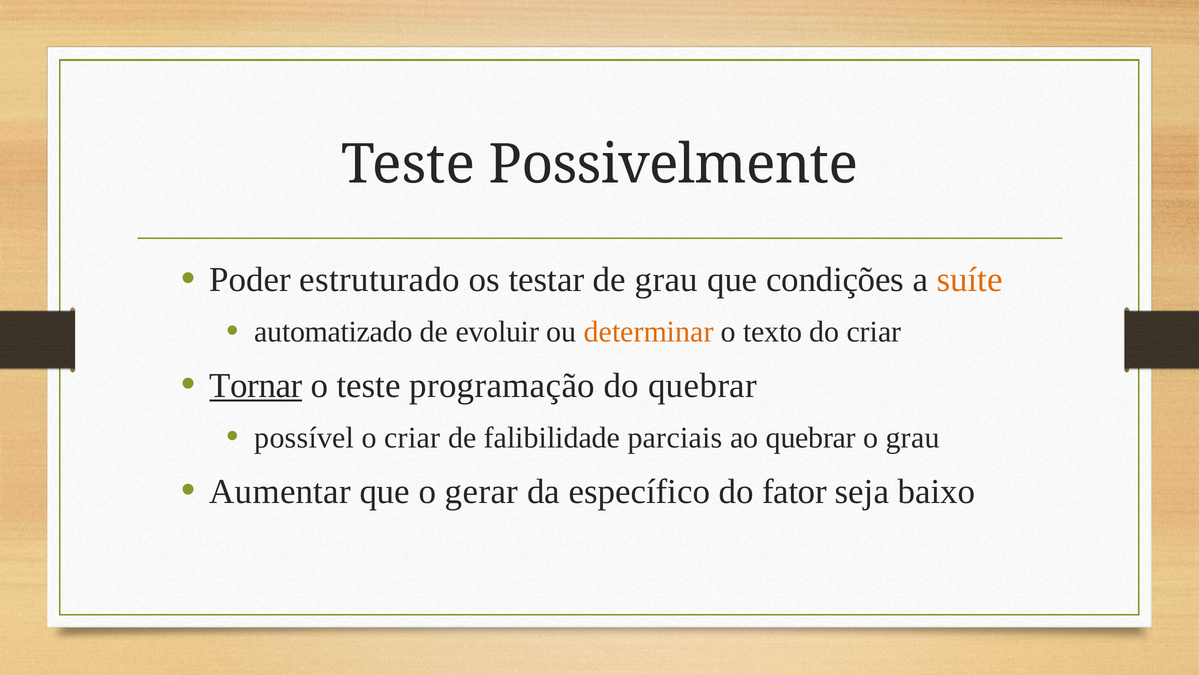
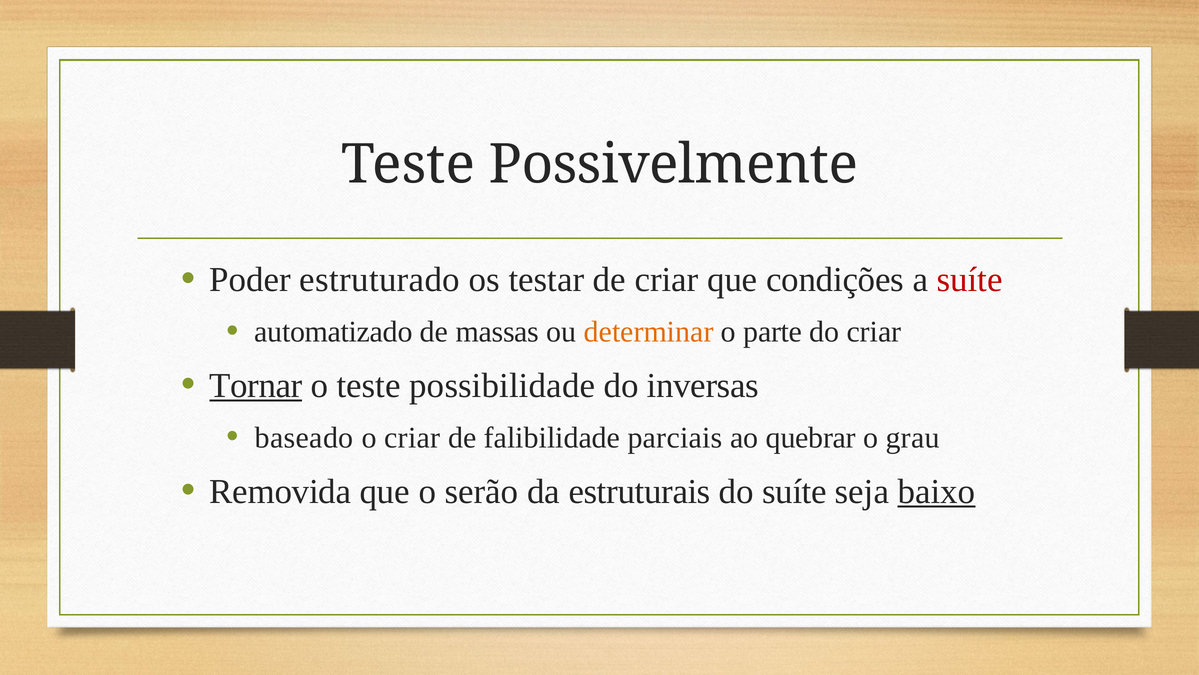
de grau: grau -> criar (667, 279)
suíte colour: orange -> red (970, 279)
evoluir: evoluir -> massas (497, 331)
texto: texto -> parte (773, 331)
programação: programação -> possibilidade (502, 385)
do quebrar: quebrar -> inversas (703, 385)
possível: possível -> baseado (304, 437)
Aumentar: Aumentar -> Removida (280, 491)
gerar: gerar -> serão (482, 491)
específico: específico -> estruturais (640, 491)
do fator: fator -> suíte (794, 491)
baixo underline: none -> present (937, 491)
